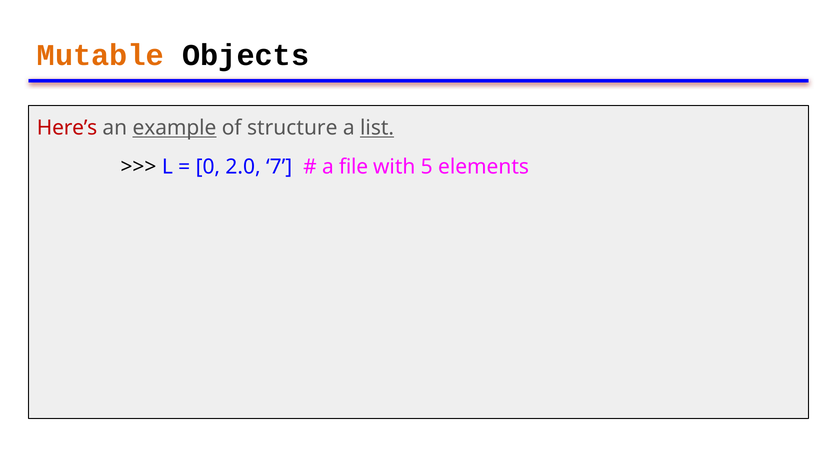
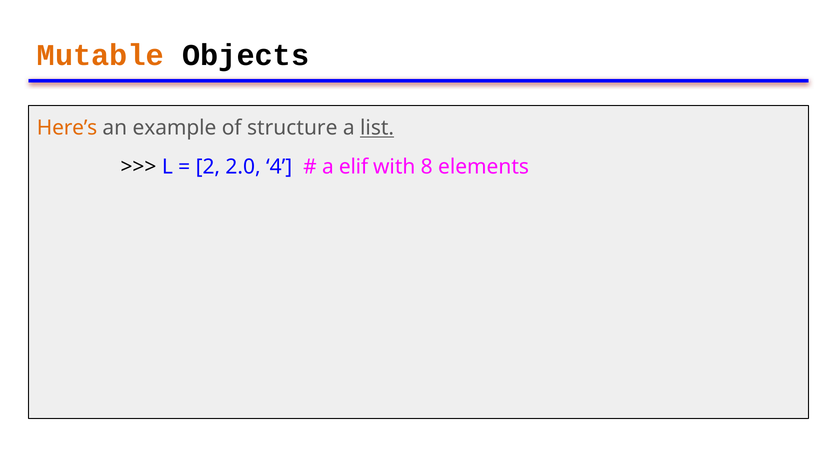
Here’s colour: red -> orange (67, 128)
example underline: present -> none (174, 128)
0: 0 -> 2 (208, 167)
7: 7 -> 4 (279, 167)
file: file -> elif (354, 167)
5: 5 -> 8 (427, 167)
